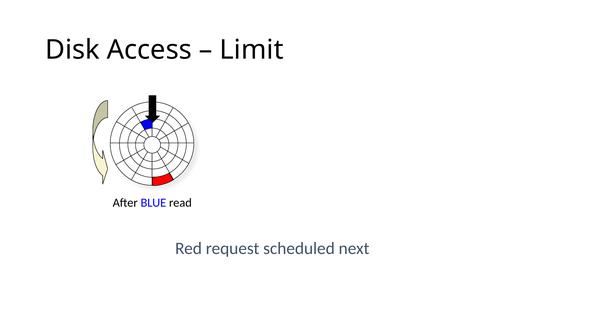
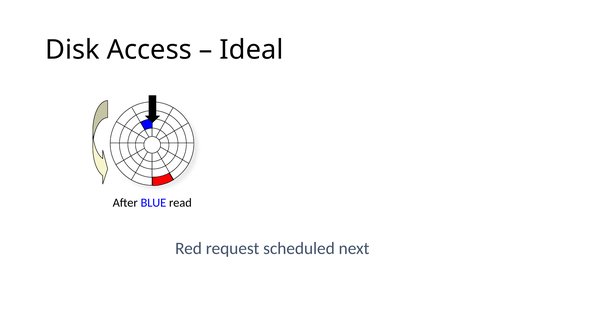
Limit: Limit -> Ideal (252, 50)
